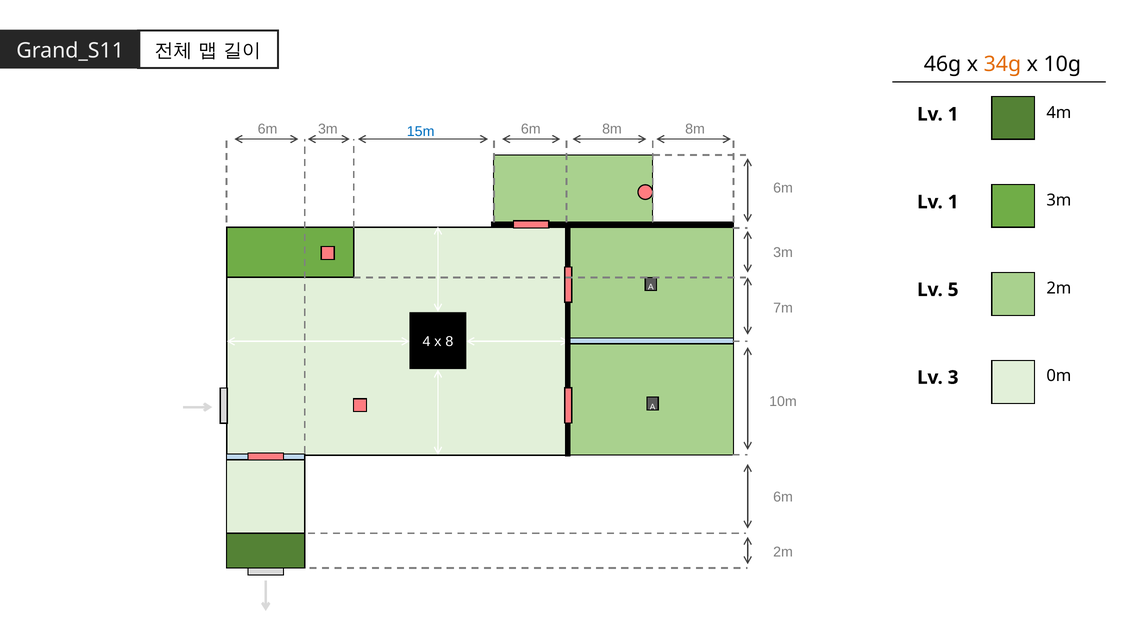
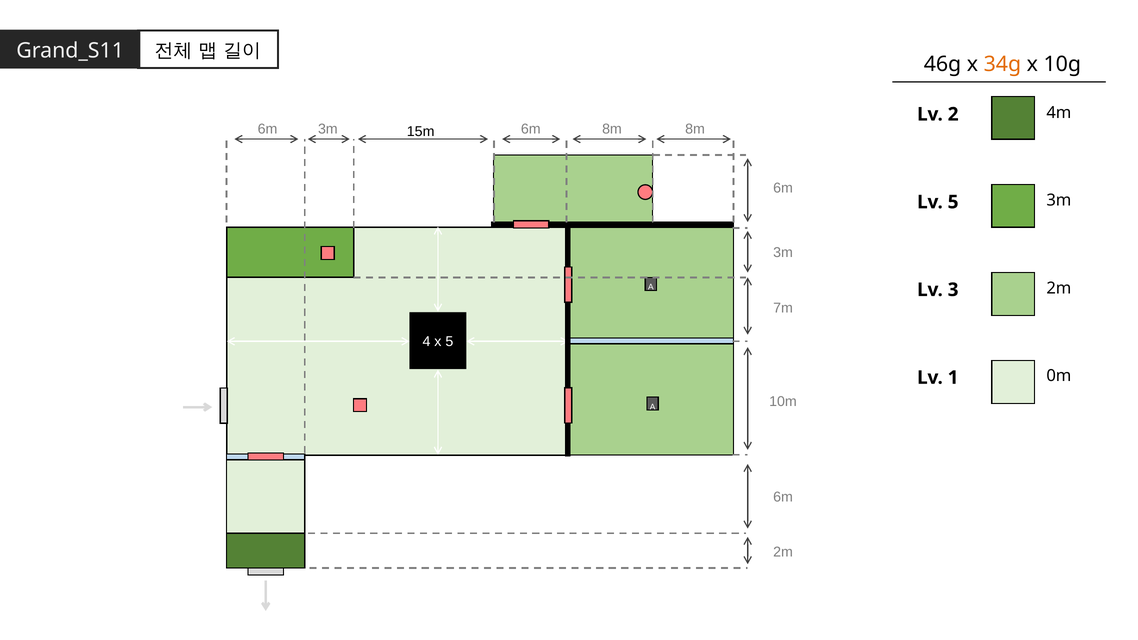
1: 1 -> 2 (953, 114)
15m colour: blue -> black (421, 131)
1: 1 -> 5 (953, 202)
5: 5 -> 3 (953, 290)
x 8: 8 -> 5 (449, 342)
3: 3 -> 1 (953, 378)
